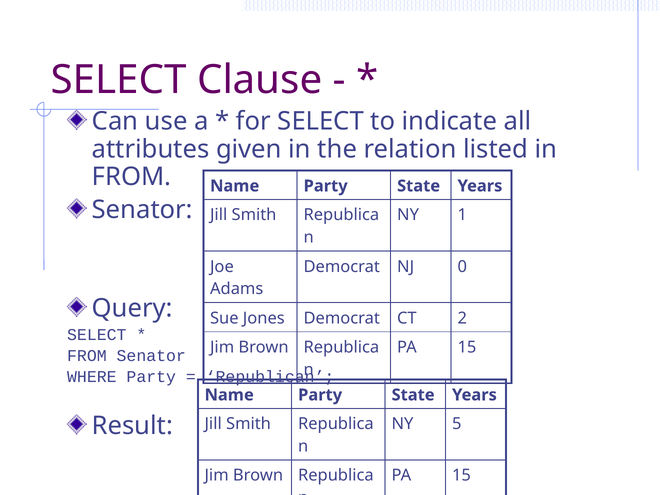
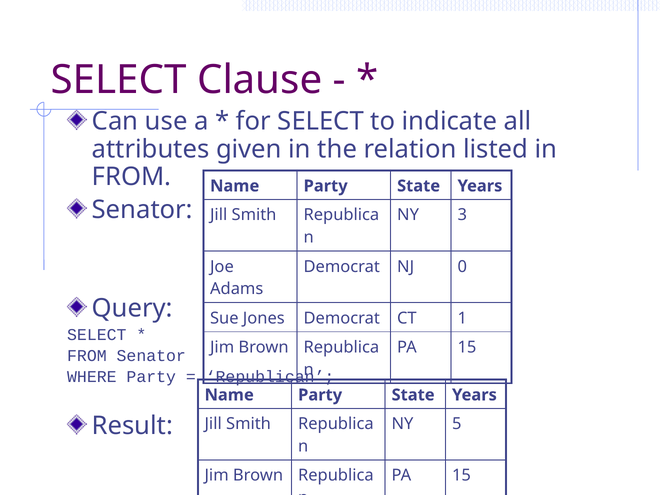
1: 1 -> 3 (462, 215)
2: 2 -> 1 (462, 318)
